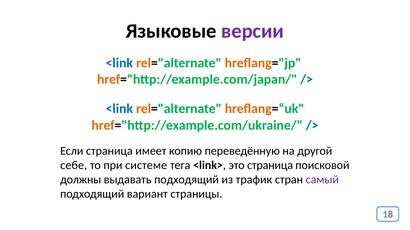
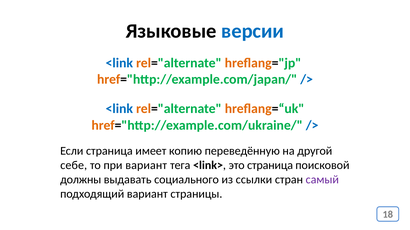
версии colour: purple -> blue (253, 31)
при системе: системе -> вариант (146, 166)
выдавать подходящий: подходящий -> социального (187, 180)
трафик: трафик -> ссылки (254, 180)
